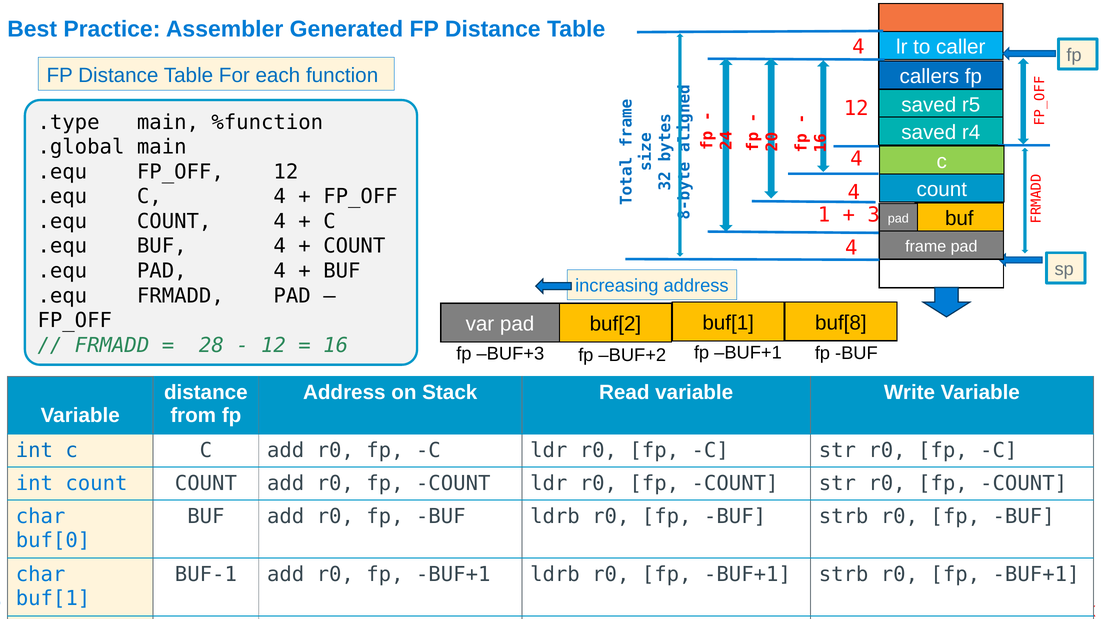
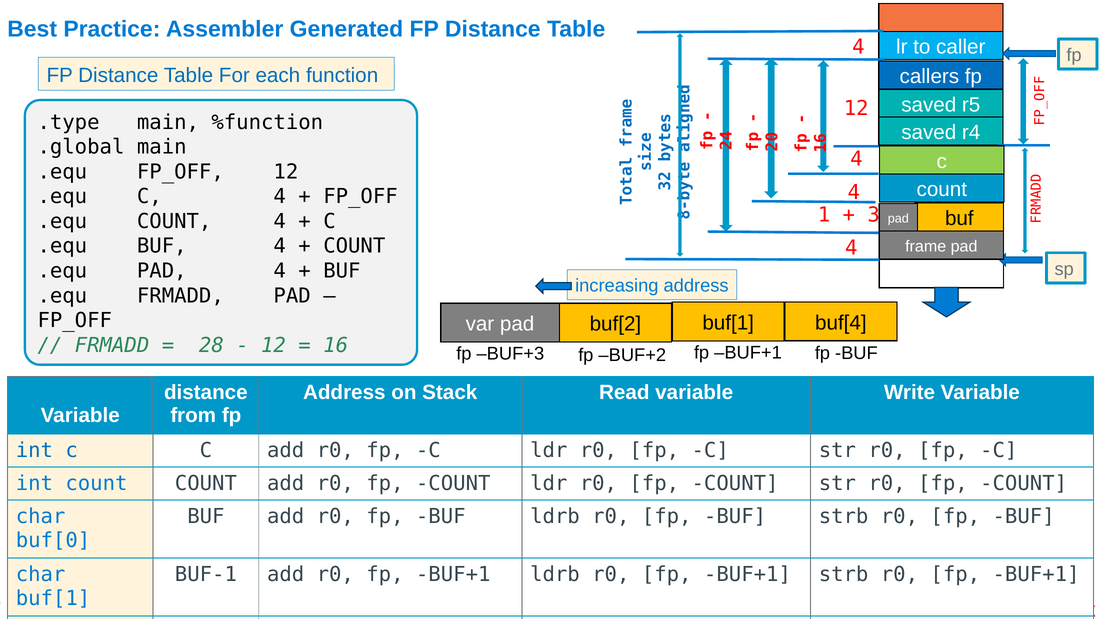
buf[8: buf[8 -> buf[4 (841, 323)
